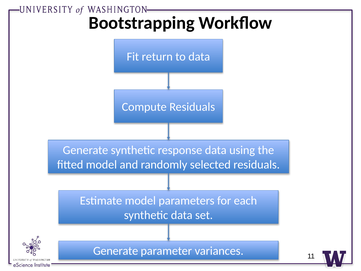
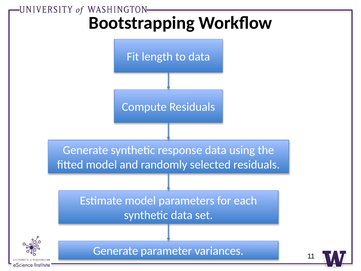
return: return -> length (157, 56)
